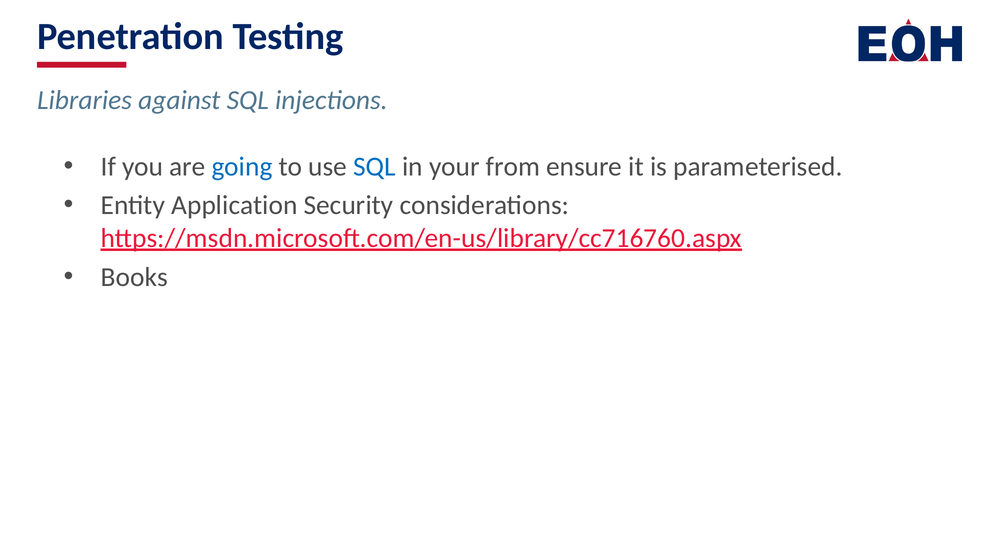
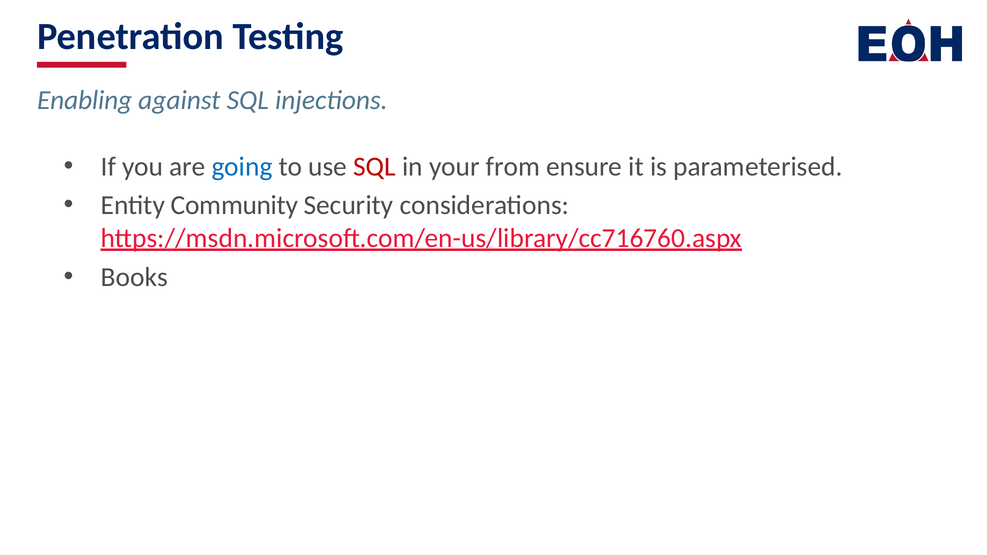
Libraries: Libraries -> Enabling (85, 100)
SQL colour: blue -> red (375, 167)
Application: Application -> Community (235, 205)
